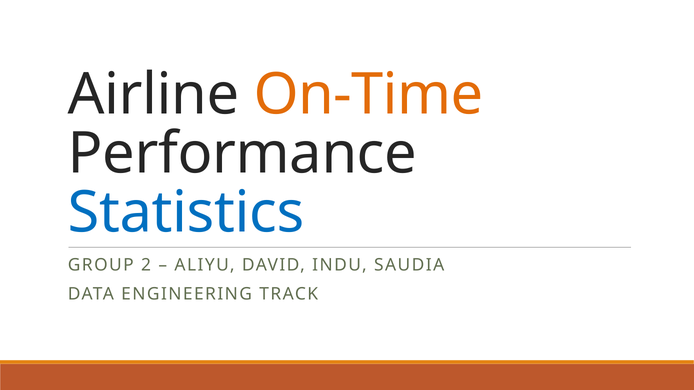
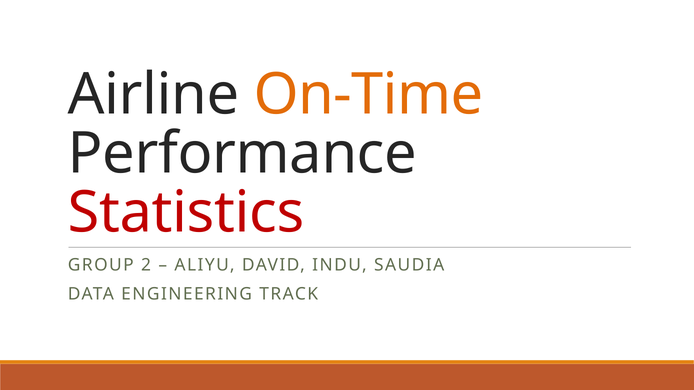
Statistics colour: blue -> red (186, 213)
